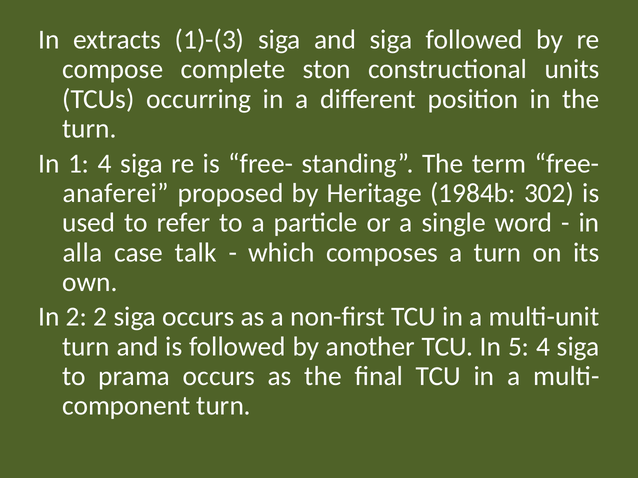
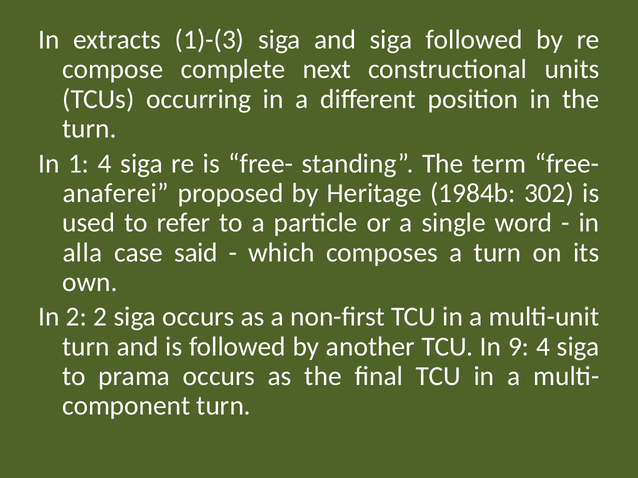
ston: ston -> next (327, 69)
talk: talk -> said (196, 253)
5: 5 -> 9 (519, 347)
